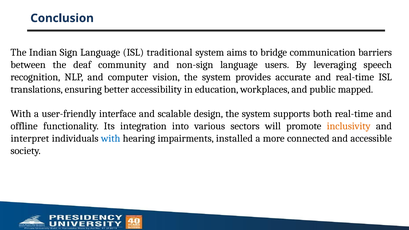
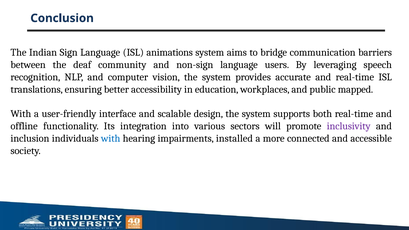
traditional: traditional -> animations (170, 53)
inclusivity colour: orange -> purple (349, 126)
interpret: interpret -> inclusion (30, 139)
